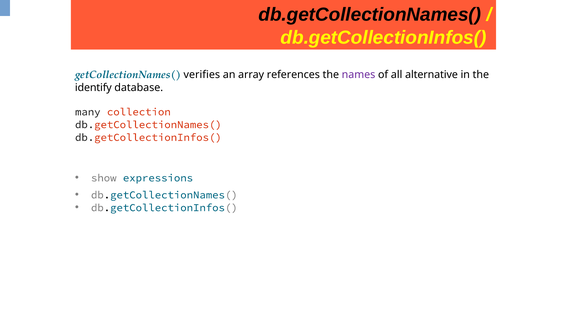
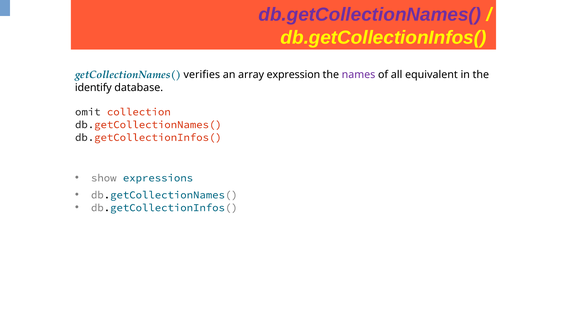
db.getCollectionNames( colour: black -> purple (370, 15)
references: references -> expression (293, 75)
alternative: alternative -> equivalent (431, 75)
many: many -> omit (88, 112)
